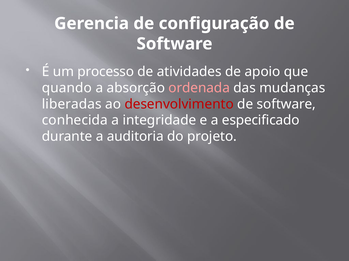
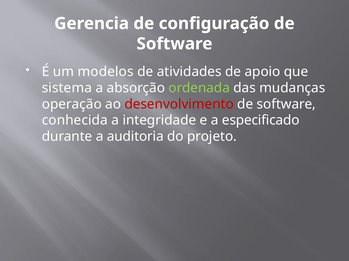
processo: processo -> modelos (106, 72)
quando: quando -> sistema (67, 88)
ordenada colour: pink -> light green (199, 88)
liberadas: liberadas -> operação (72, 104)
